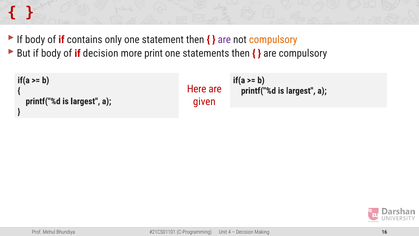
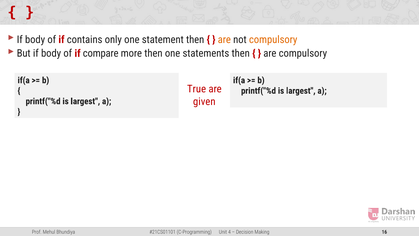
are colour: purple -> orange (224, 40)
if decision: decision -> compare (101, 53)
more print: print -> then (153, 53)
Here: Here -> True (197, 89)
